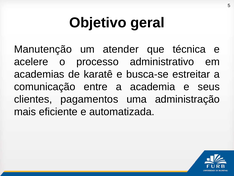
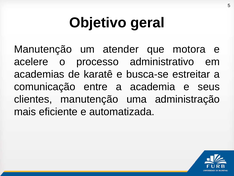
técnica: técnica -> motora (189, 49)
clientes pagamentos: pagamentos -> manutenção (89, 99)
